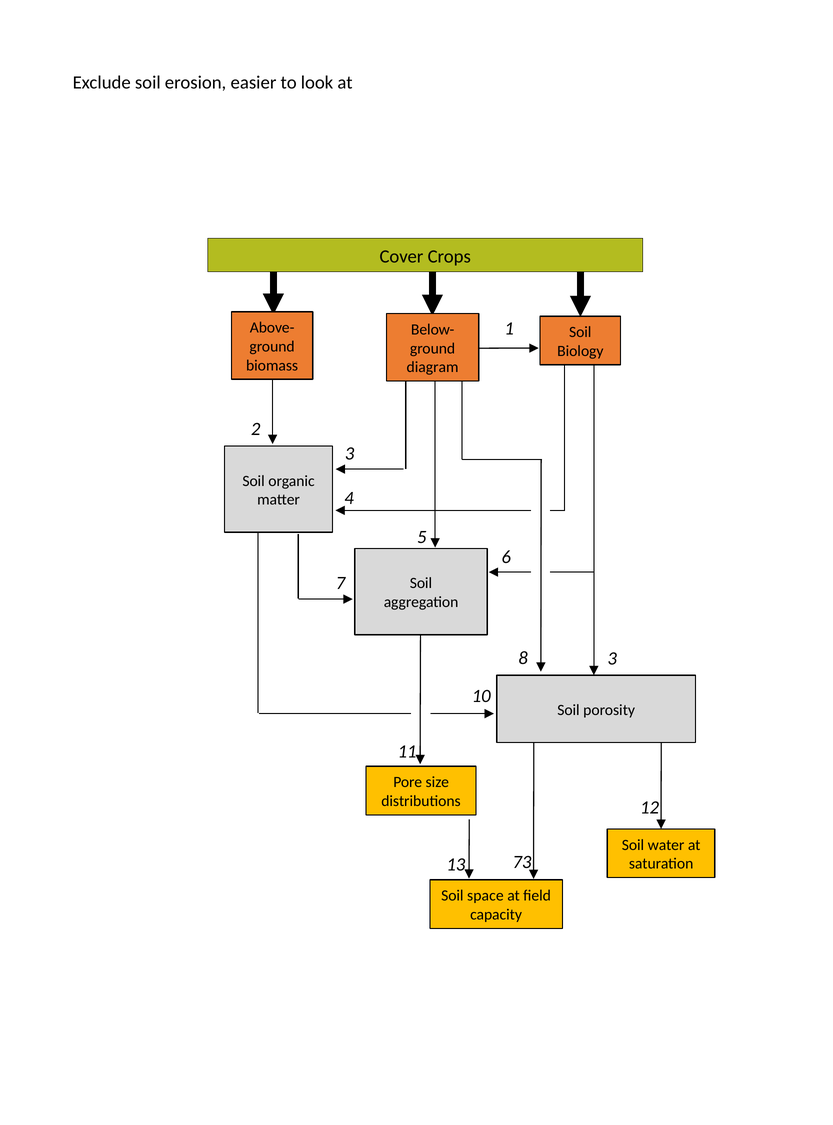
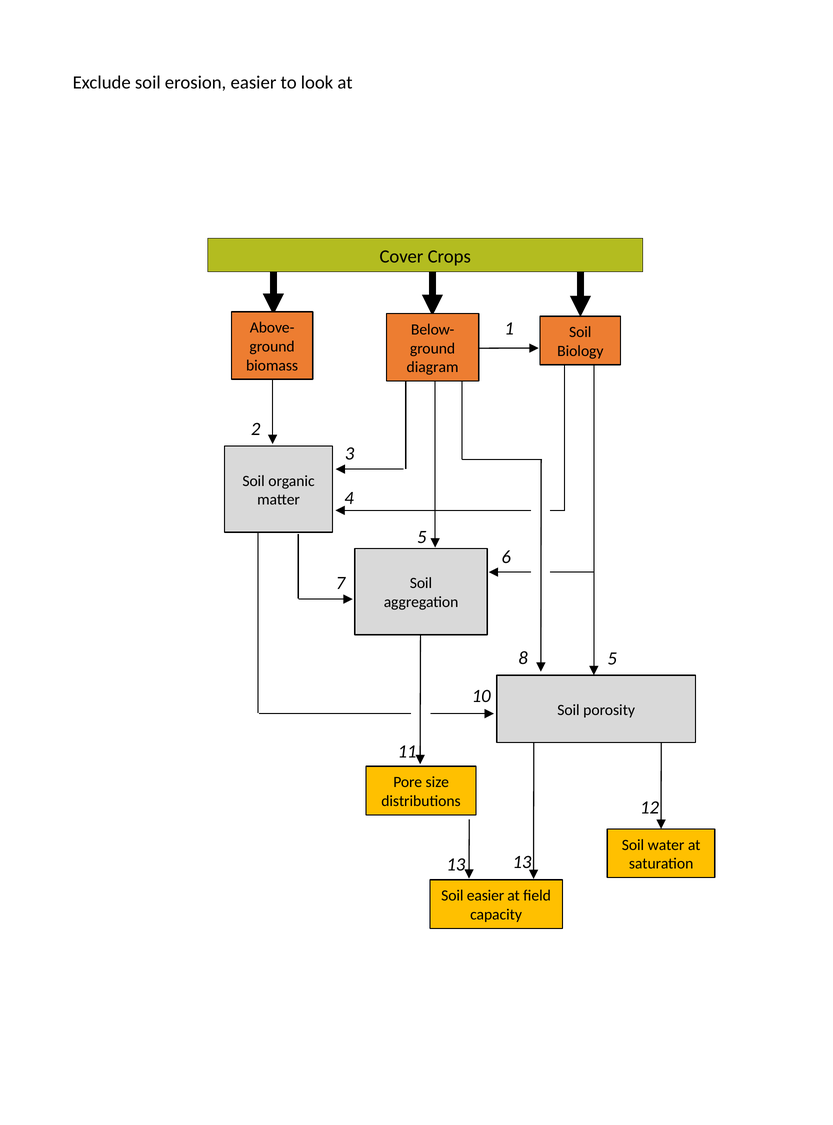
8 3: 3 -> 5 (612, 659)
13 73: 73 -> 13 (522, 863)
Soil space: space -> easier (486, 896)
